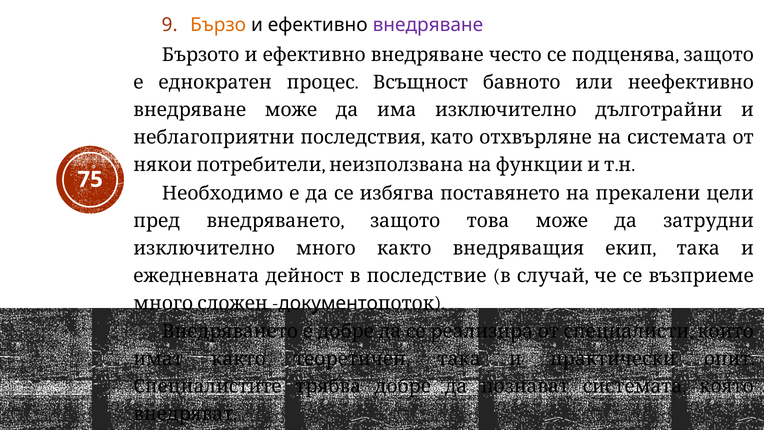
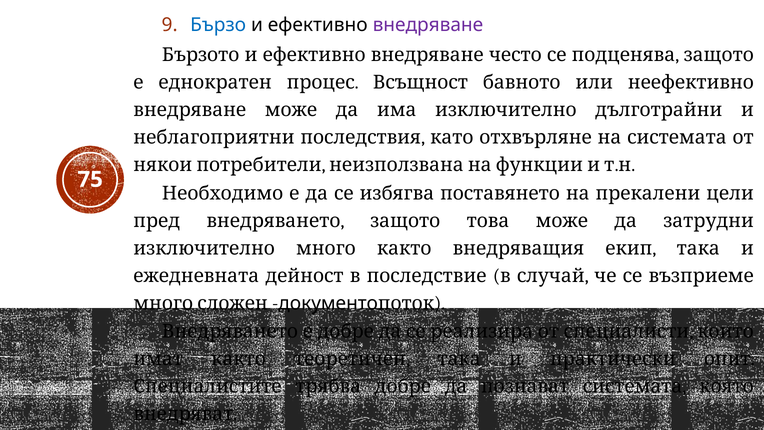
Бързо colour: orange -> blue (218, 25)
